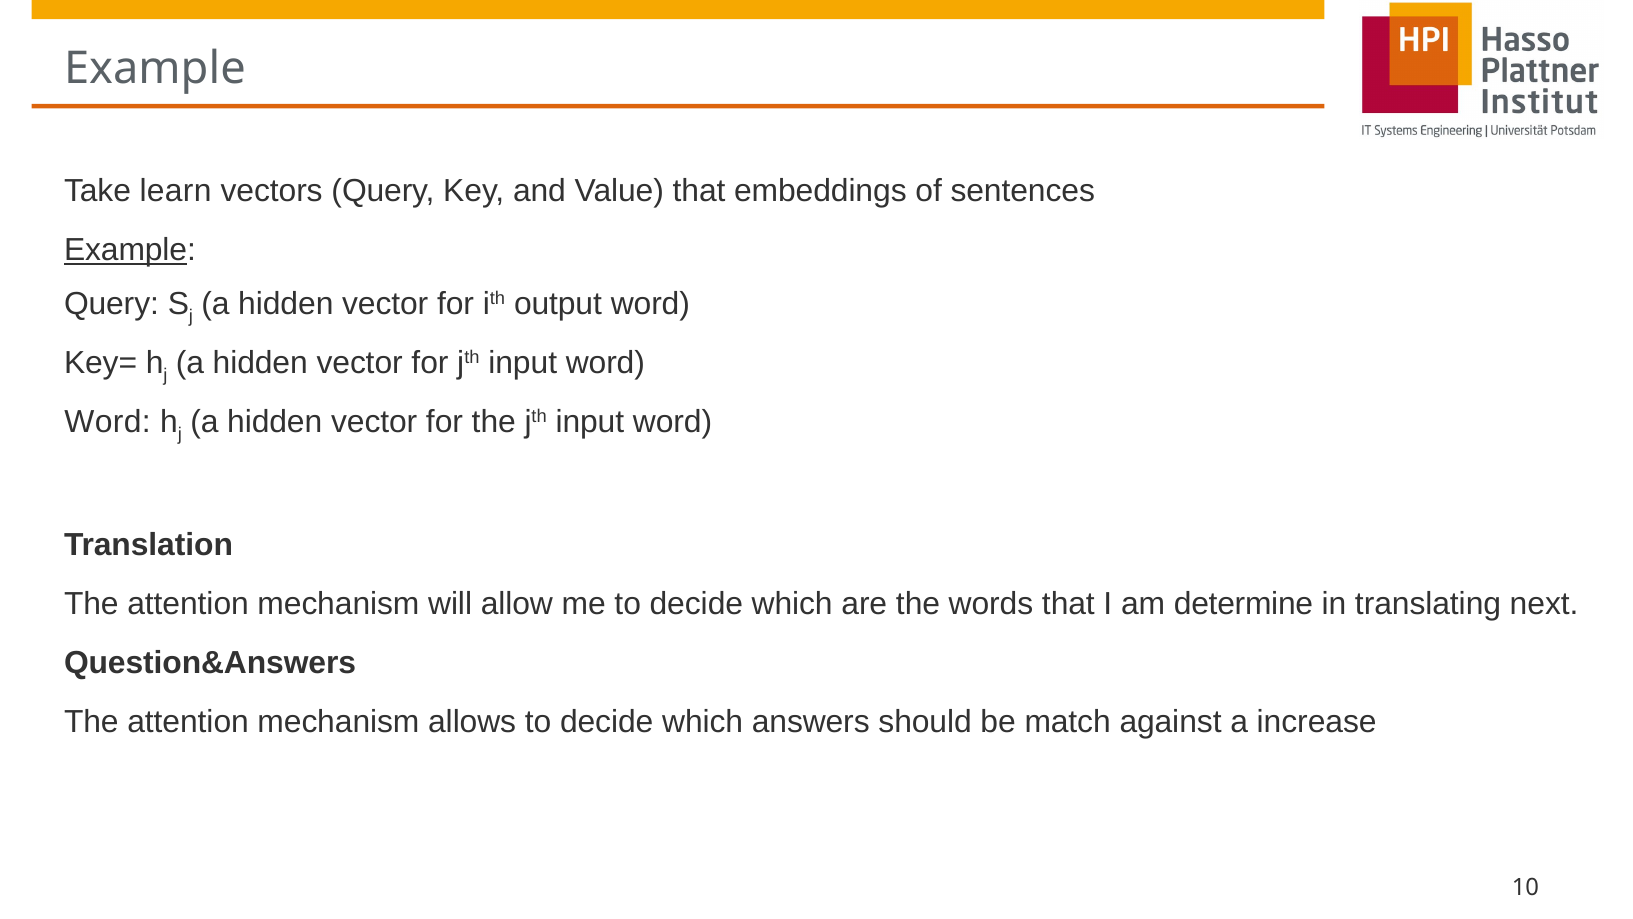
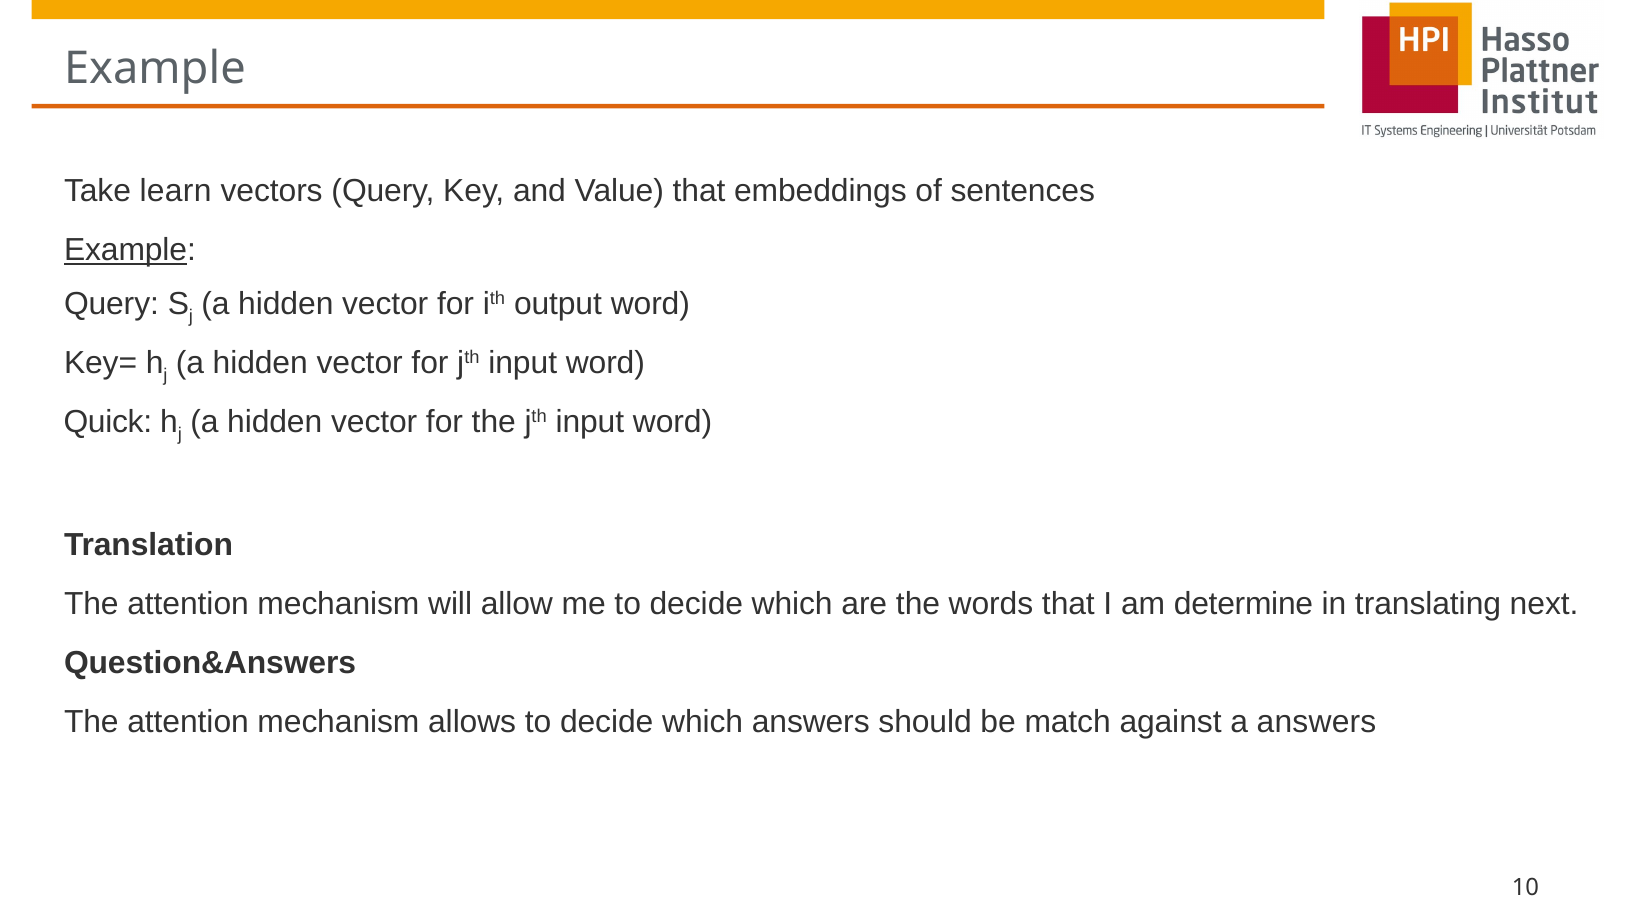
Word: Word -> Quick (108, 422)
a increase: increase -> answers (1317, 722)
